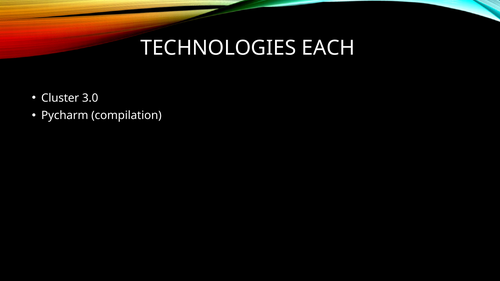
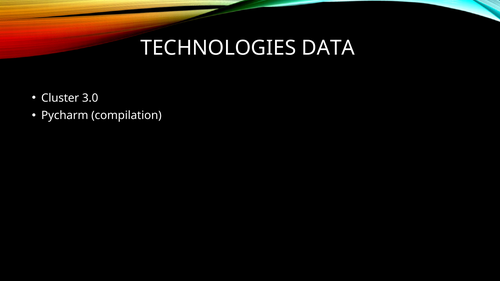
EACH: EACH -> DATA (328, 48)
